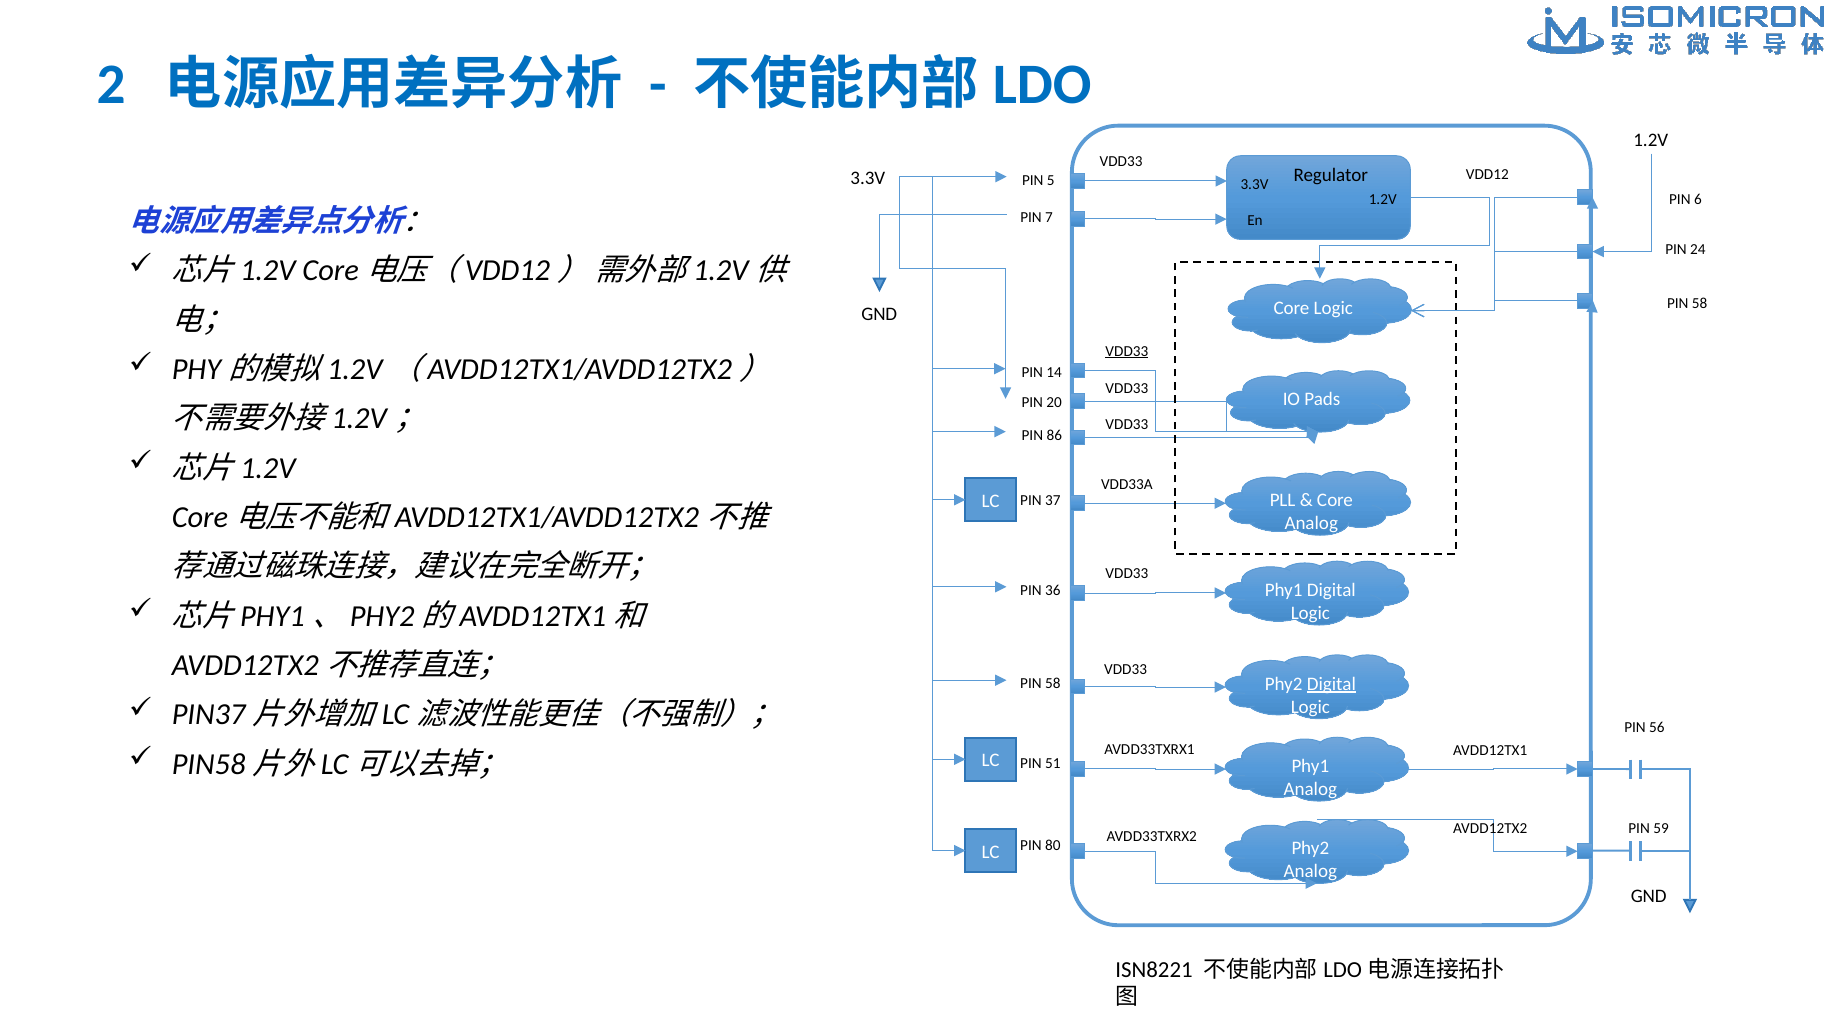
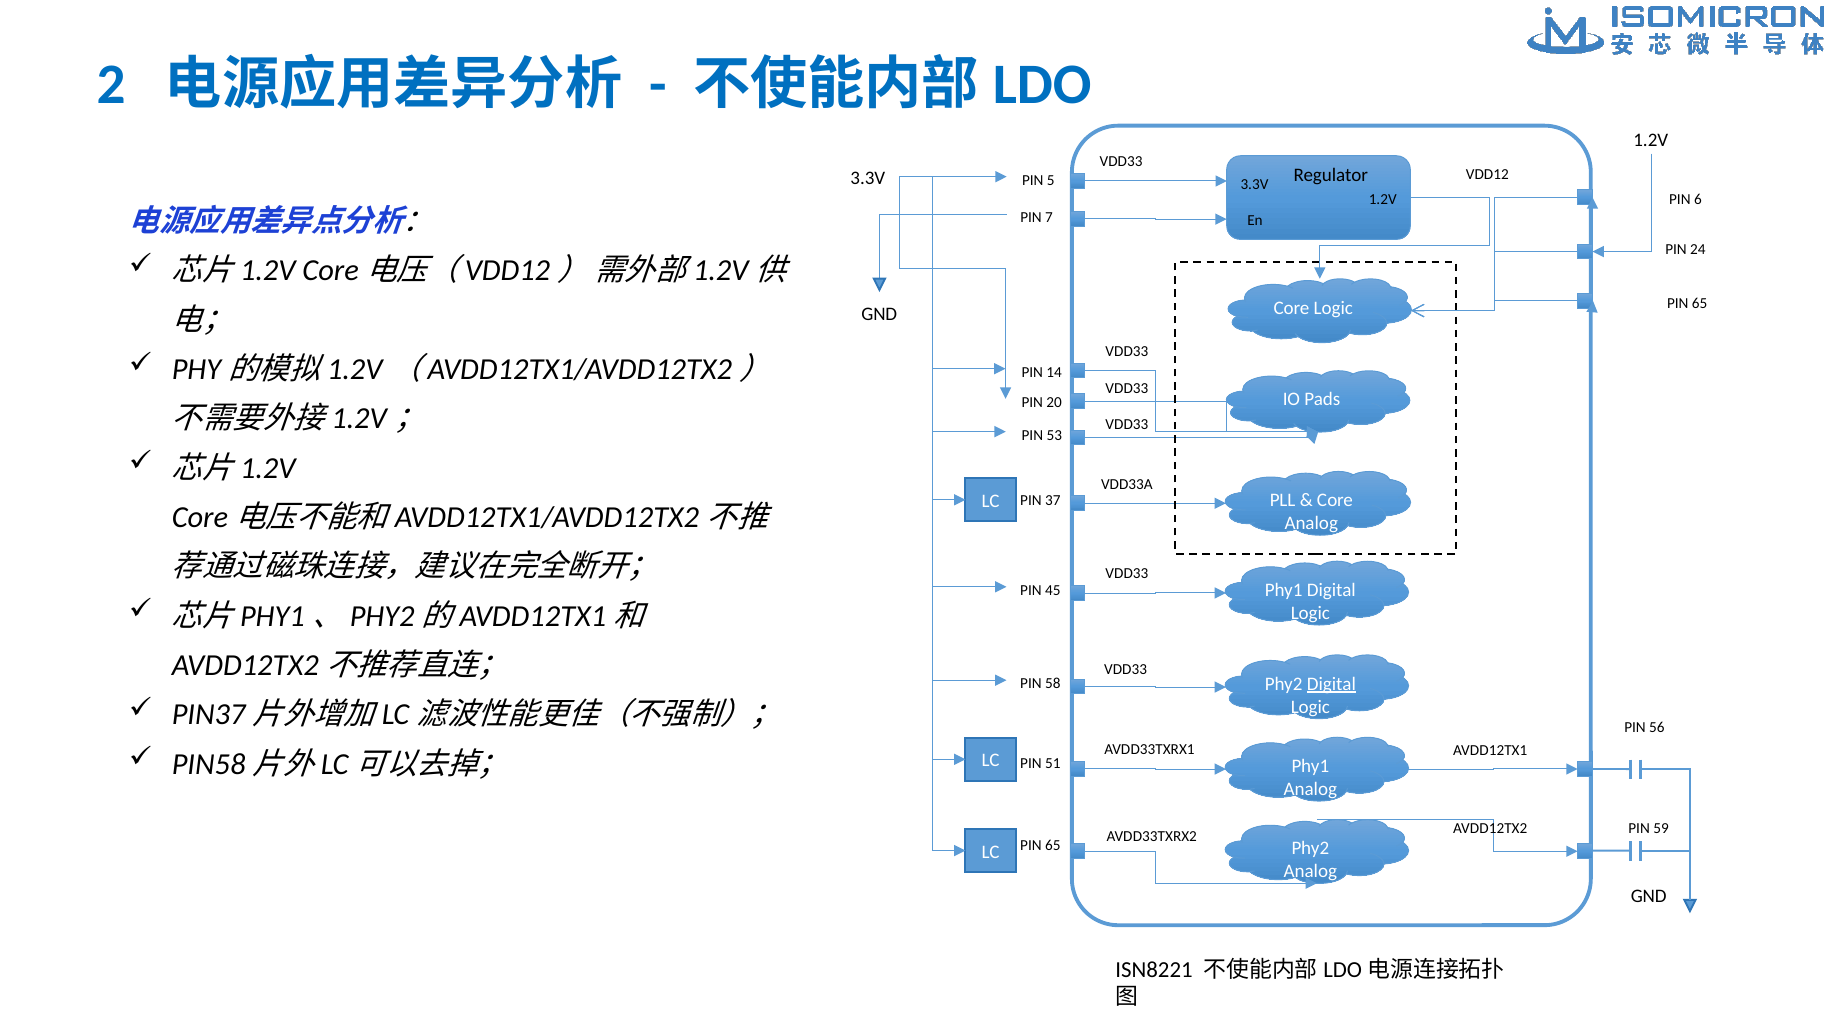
58: 58 -> 65 (1700, 303)
VDD33 underline: present -> none (1127, 351)
86: 86 -> 53 (1054, 435)
36: 36 -> 45 (1053, 590)
80: 80 -> 65 (1053, 845)
